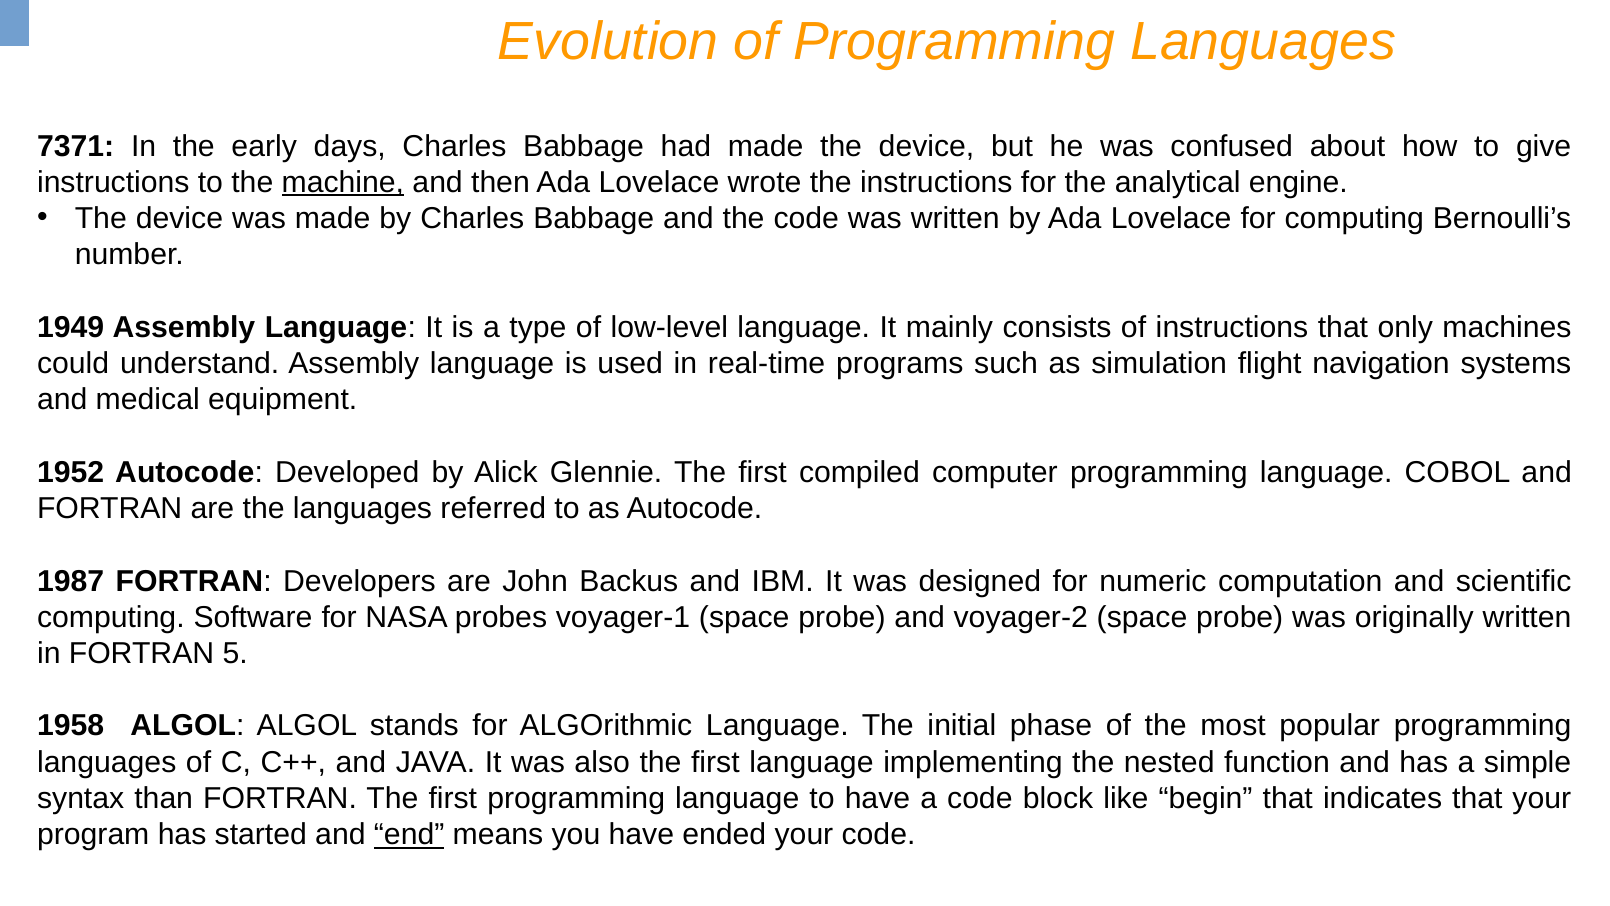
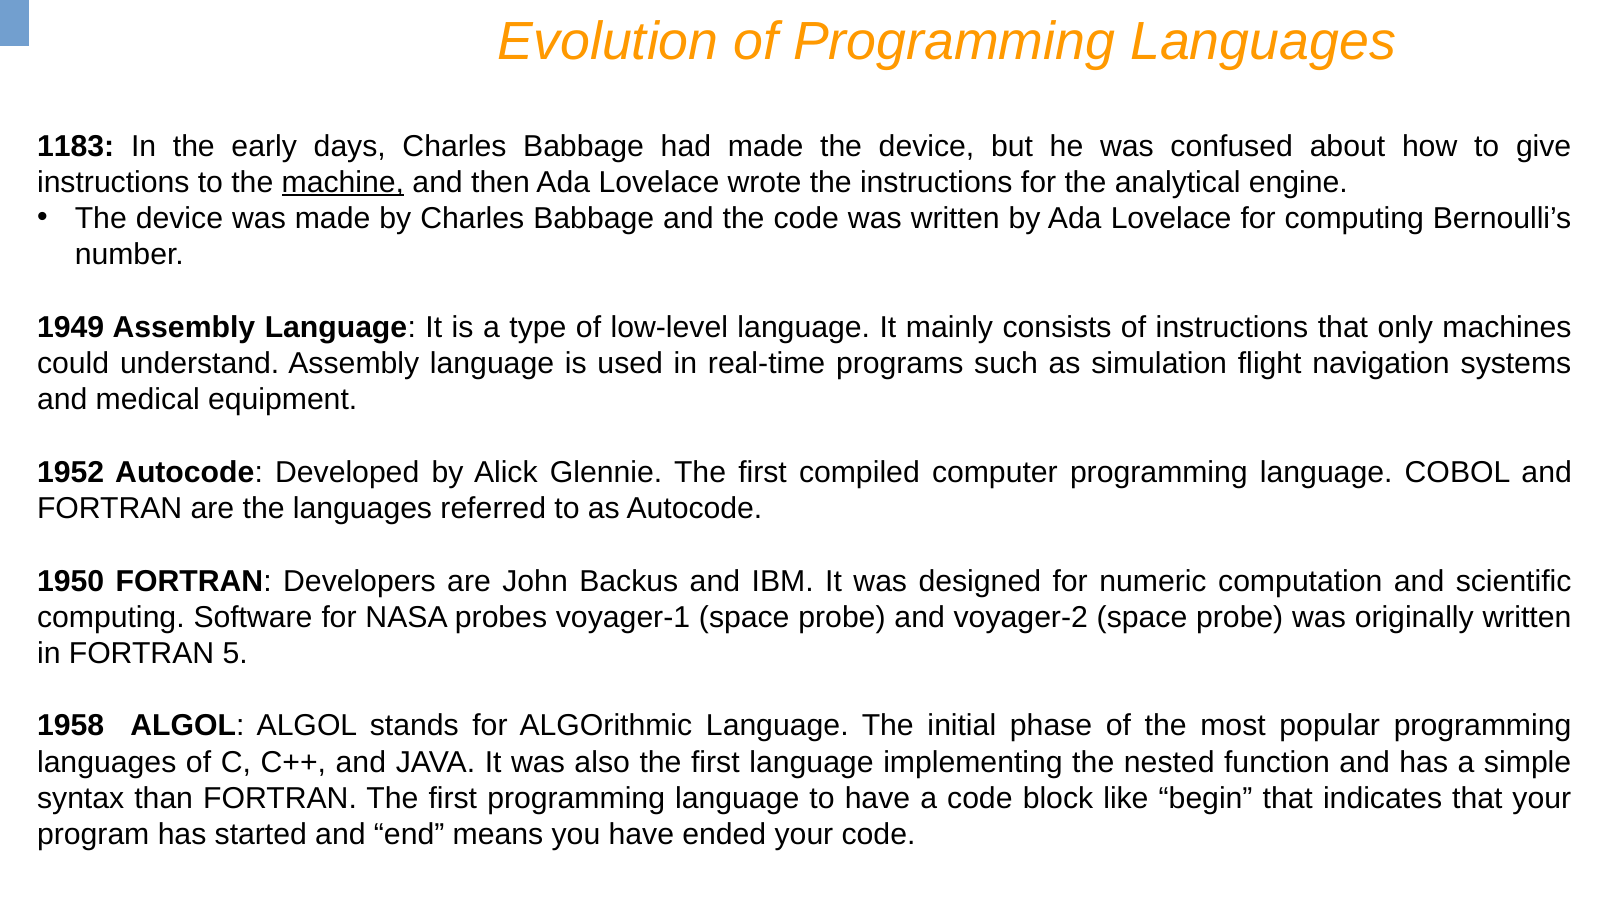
7371: 7371 -> 1183 (76, 146)
1987: 1987 -> 1950 (71, 581)
end underline: present -> none (409, 834)
